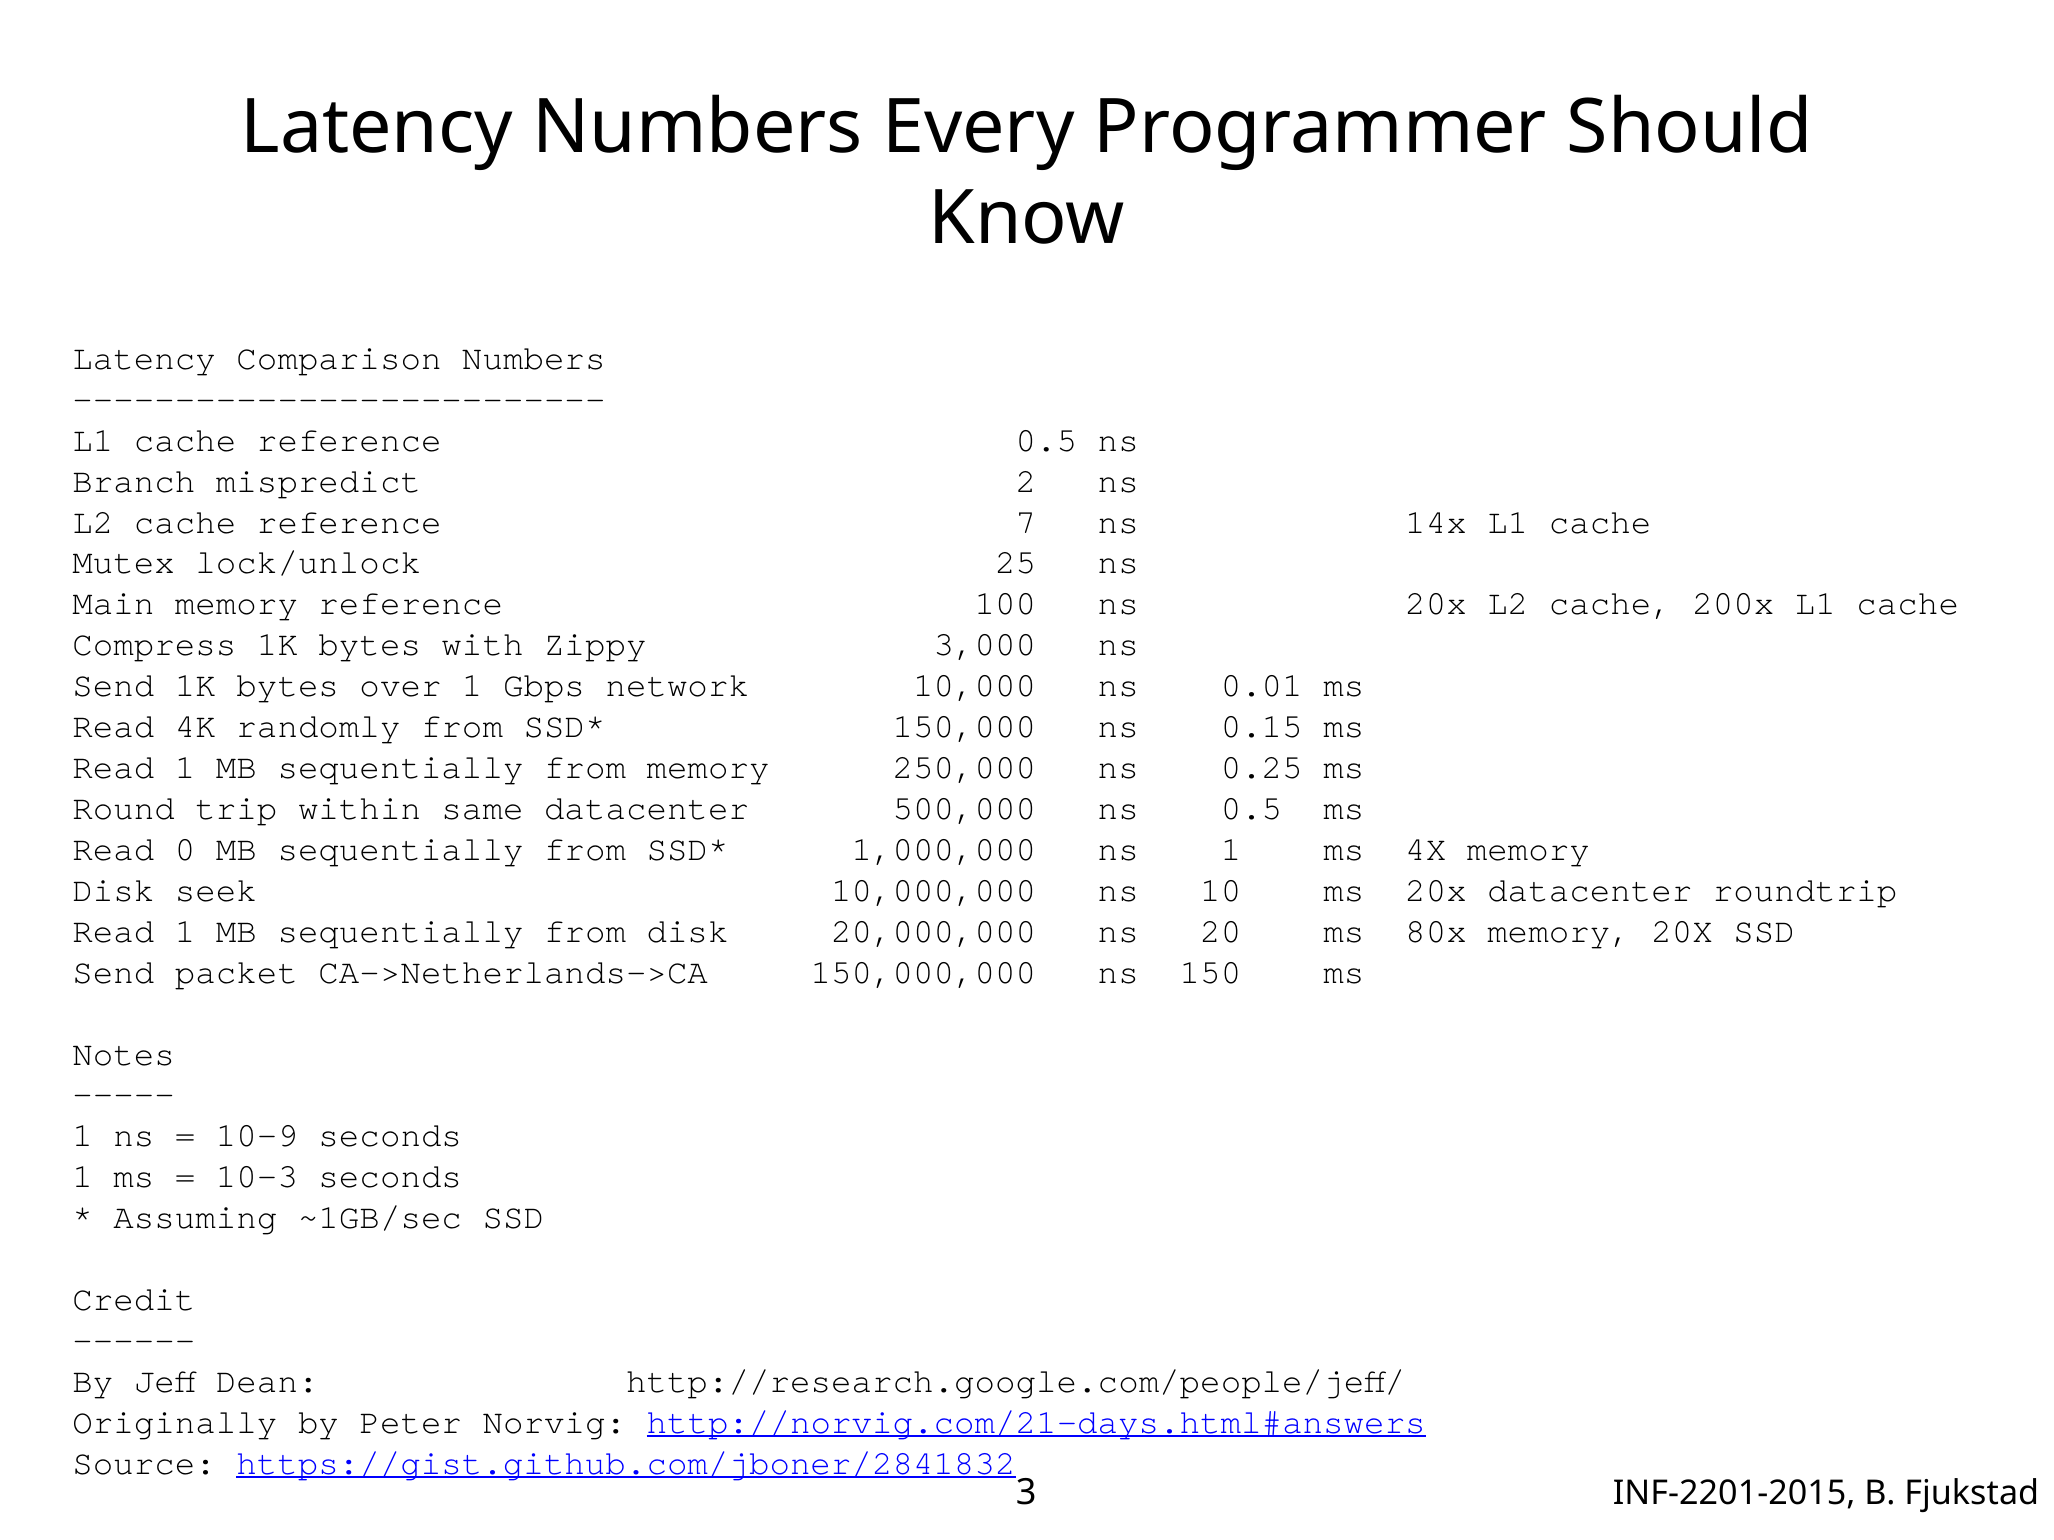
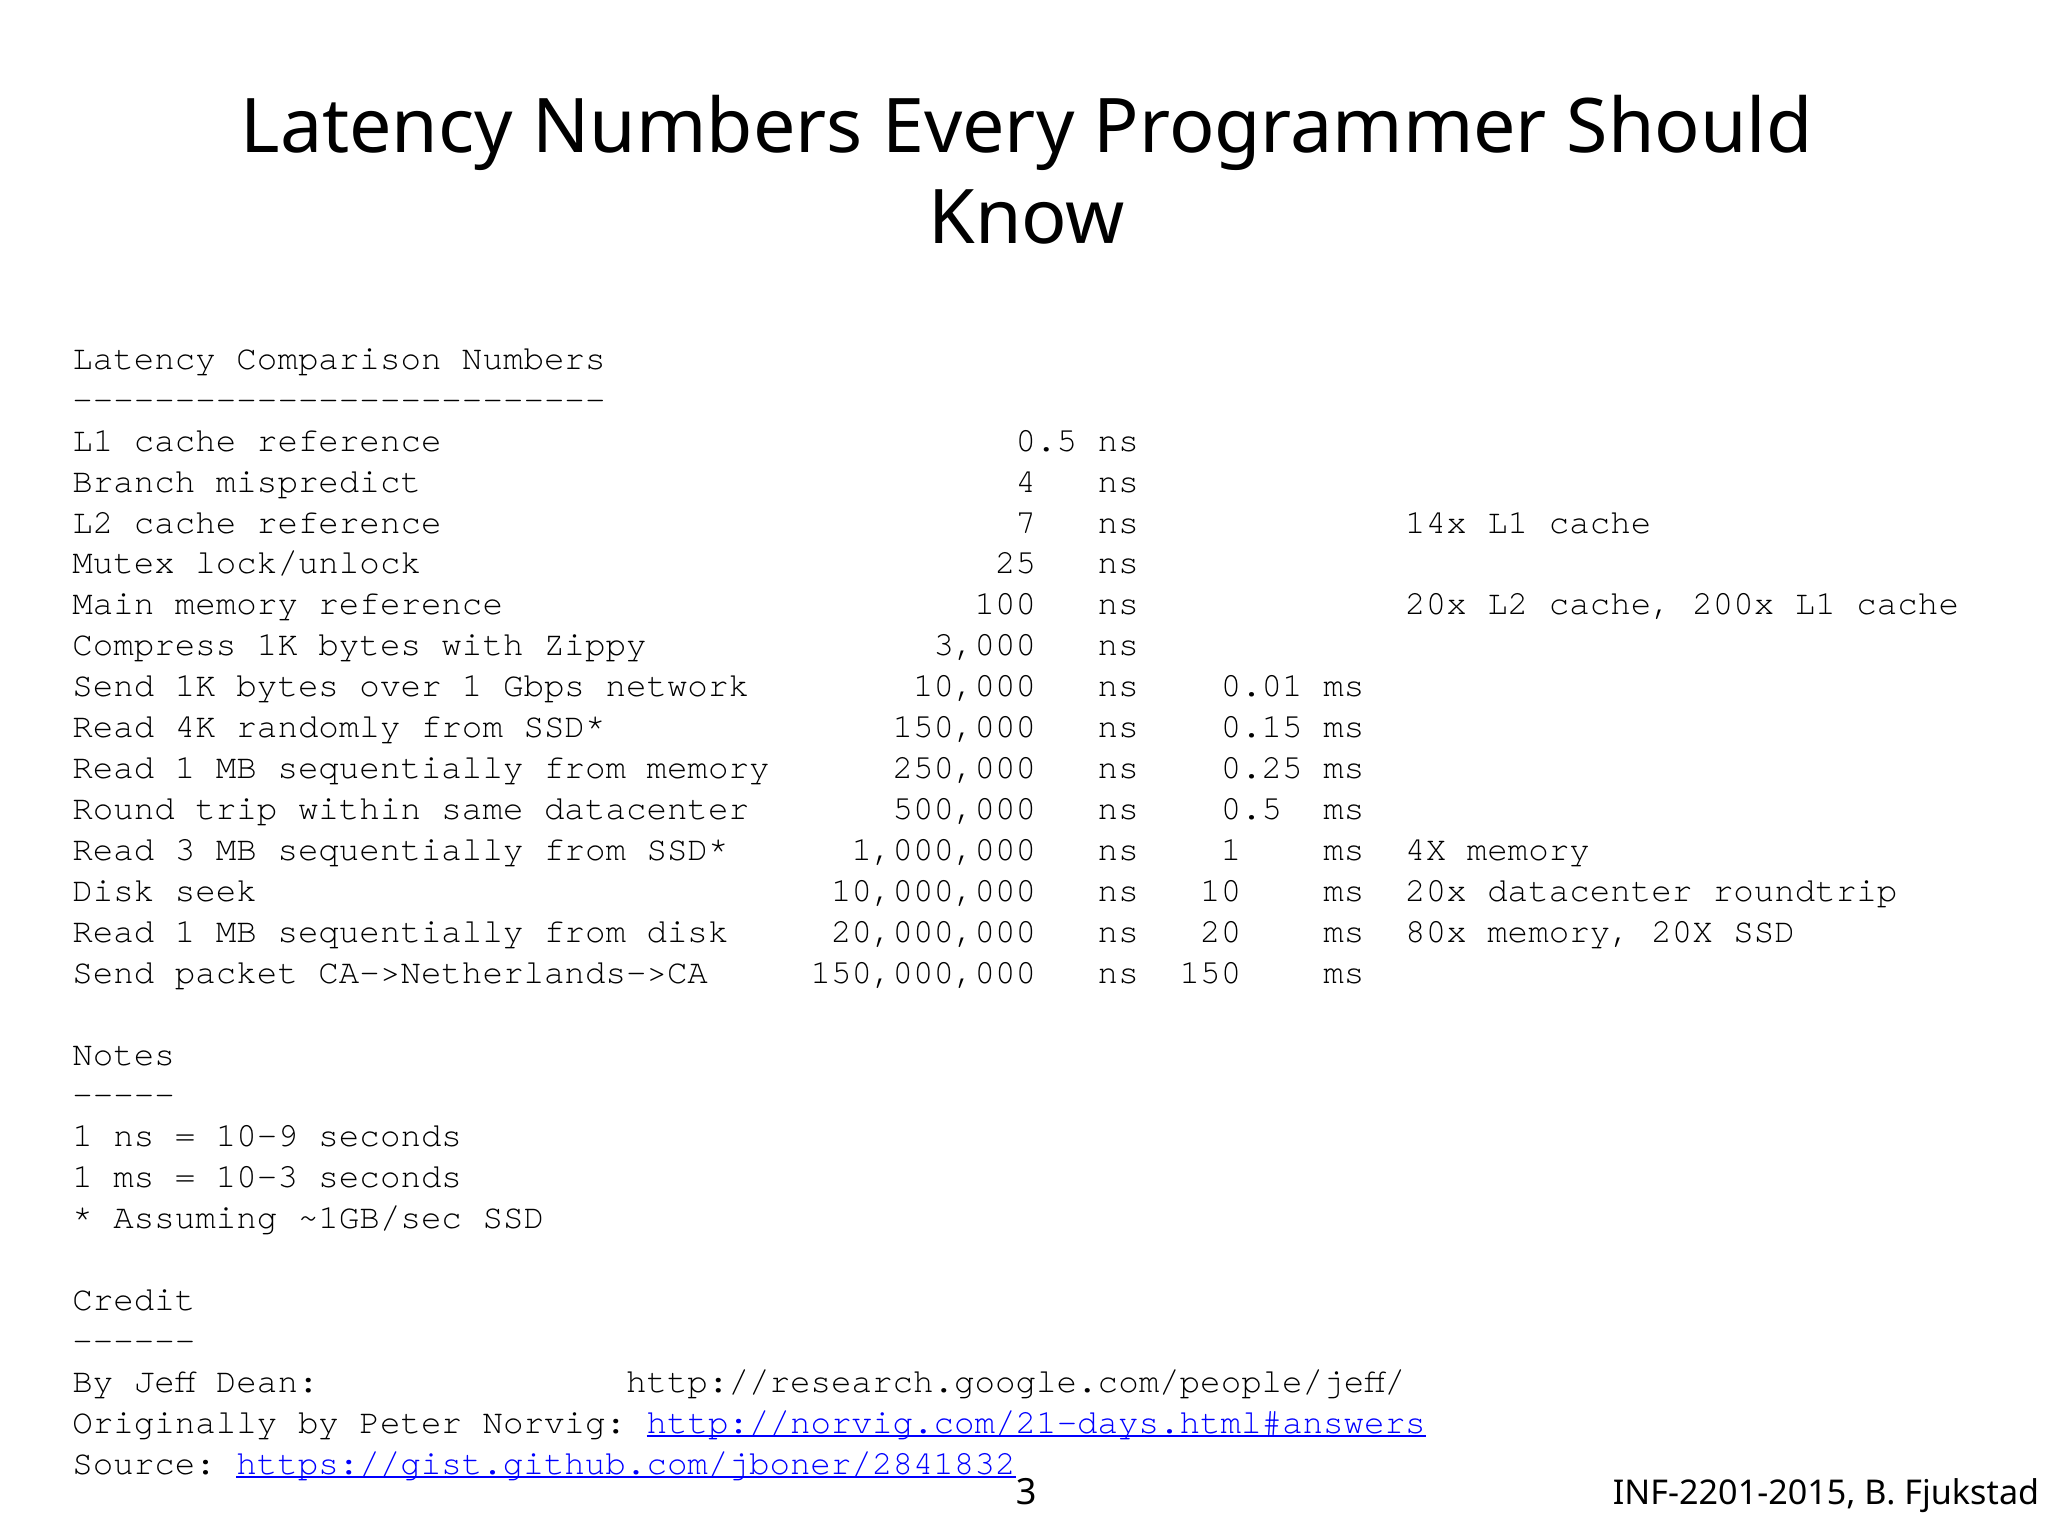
2: 2 -> 4 (1026, 481)
Read 0: 0 -> 3 (185, 849)
